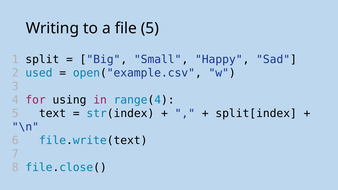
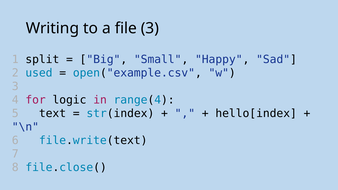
file 5: 5 -> 3 (150, 28)
using: using -> logic (69, 100)
split[index: split[index -> hello[index (256, 114)
